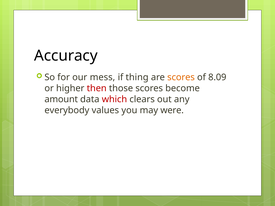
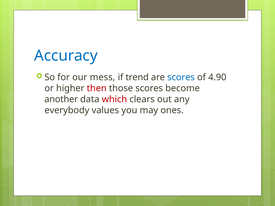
Accuracy colour: black -> blue (66, 56)
thing: thing -> trend (137, 77)
scores colour: orange -> blue (181, 77)
8.09: 8.09 -> 4.90 (217, 77)
amount: amount -> another (61, 99)
were: were -> ones (172, 110)
